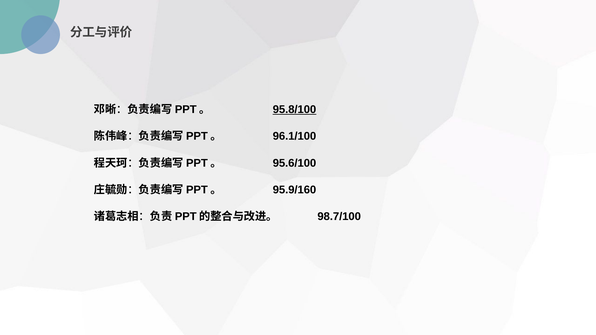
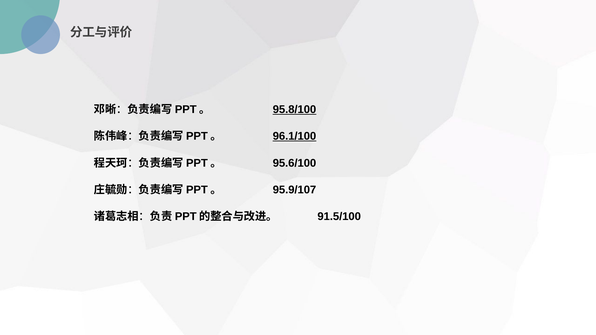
96.1/100 underline: none -> present (294, 136)
95.9/160: 95.9/160 -> 95.9/107 (294, 190)
98.7/100: 98.7/100 -> 91.5/100 (339, 217)
